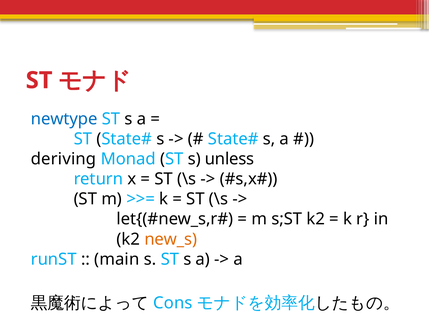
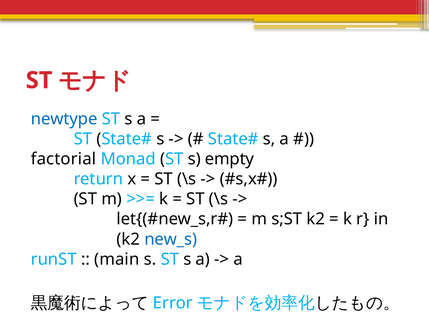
deriving: deriving -> factorial (64, 159)
unless: unless -> empty (230, 159)
new_s colour: orange -> blue (171, 239)
Cons: Cons -> Error (173, 303)
